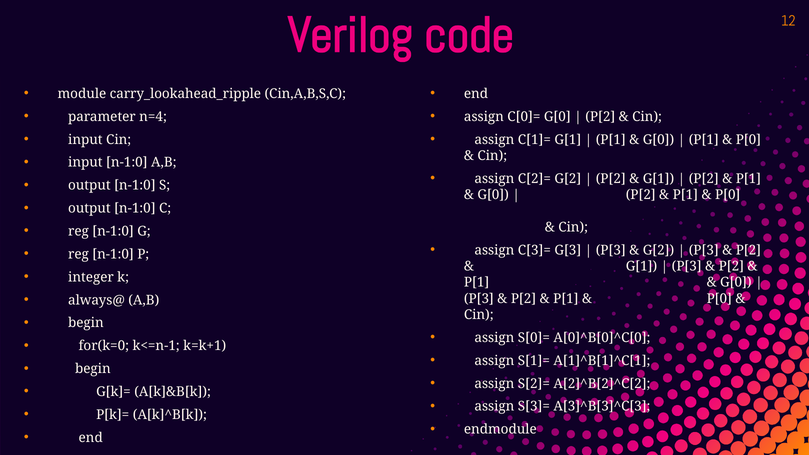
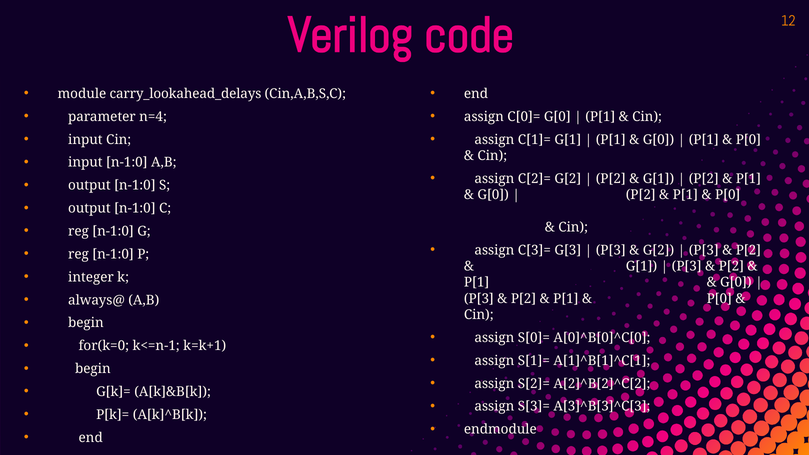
carry_lookahead_ripple: carry_lookahead_ripple -> carry_lookahead_delays (185, 94)
P[2: P[2 -> P[1 (600, 117)
